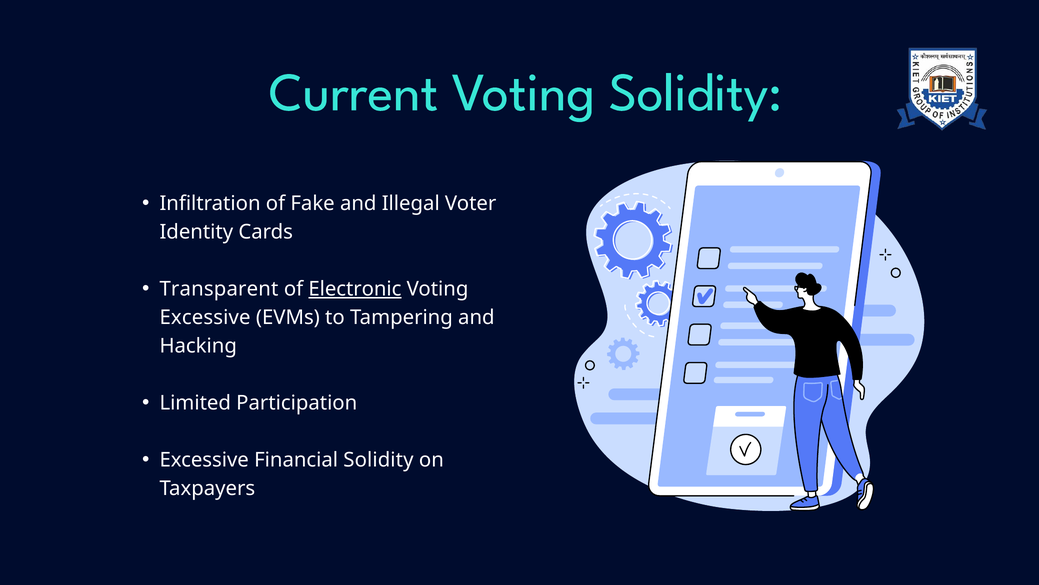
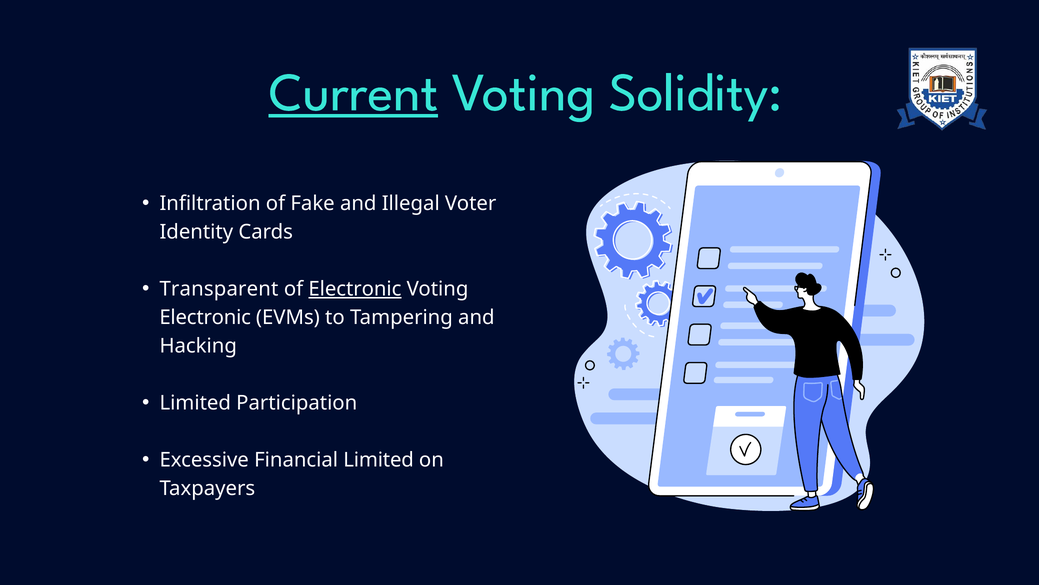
Current underline: none -> present (353, 92)
Excessive: Excessive -> Electronic (205, 317)
Financial Solidity: Solidity -> Limited (379, 460)
